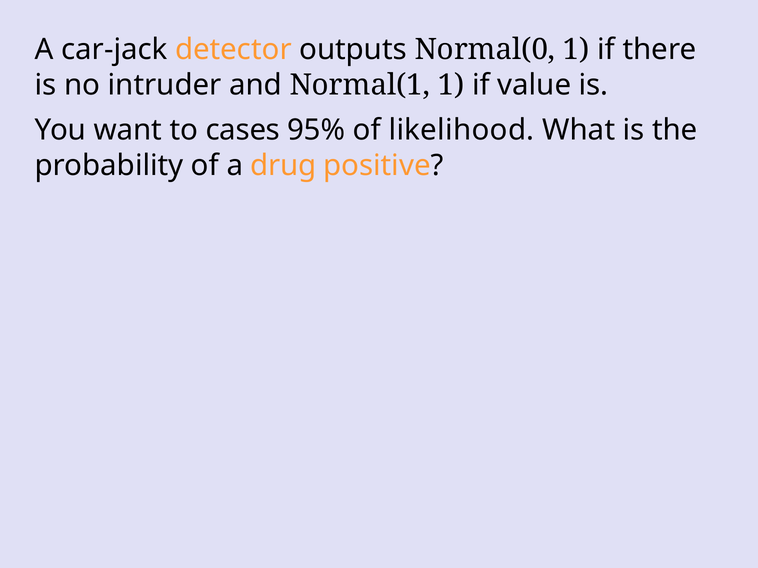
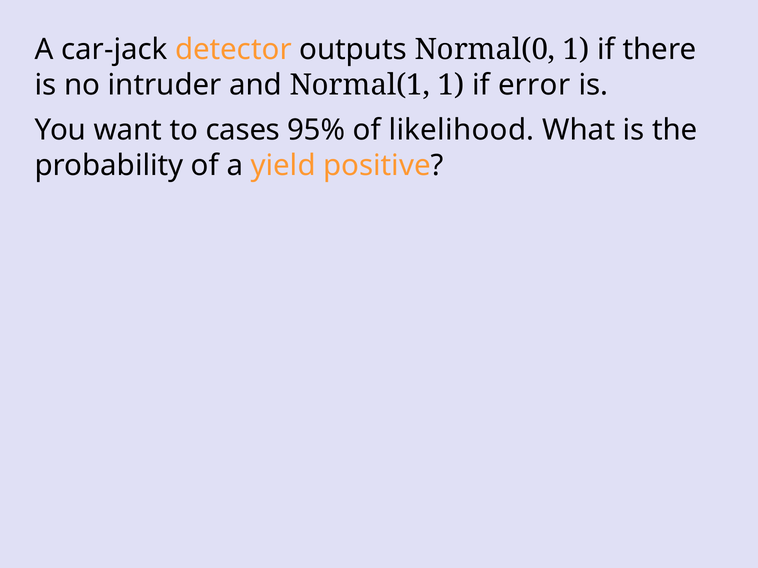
value: value -> error (534, 85)
drug: drug -> yield (283, 166)
